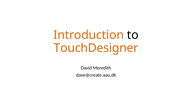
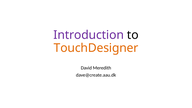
Introduction colour: orange -> purple (89, 35)
